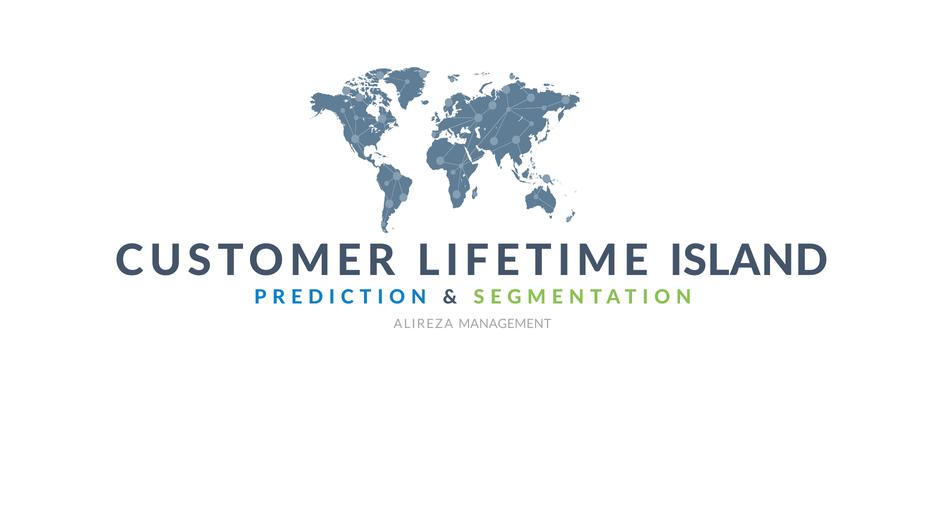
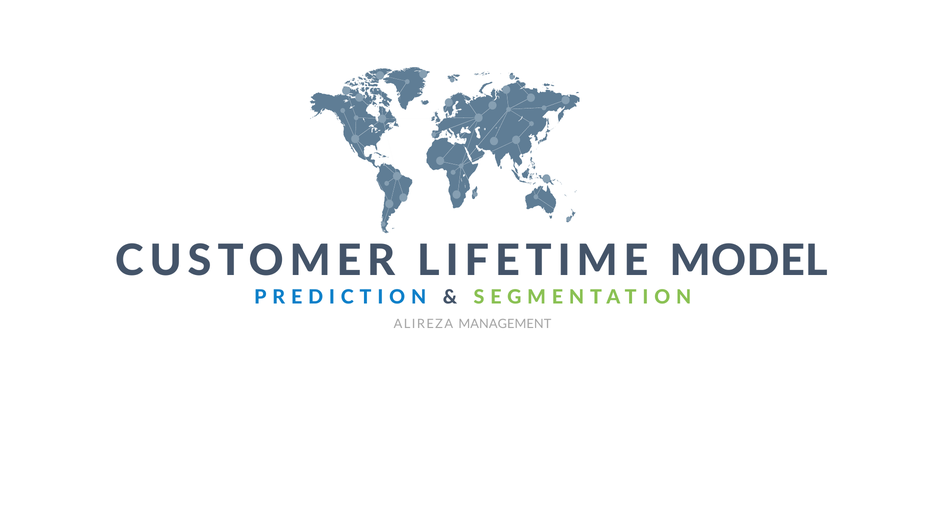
ISLAND: ISLAND -> MODEL (749, 261)
